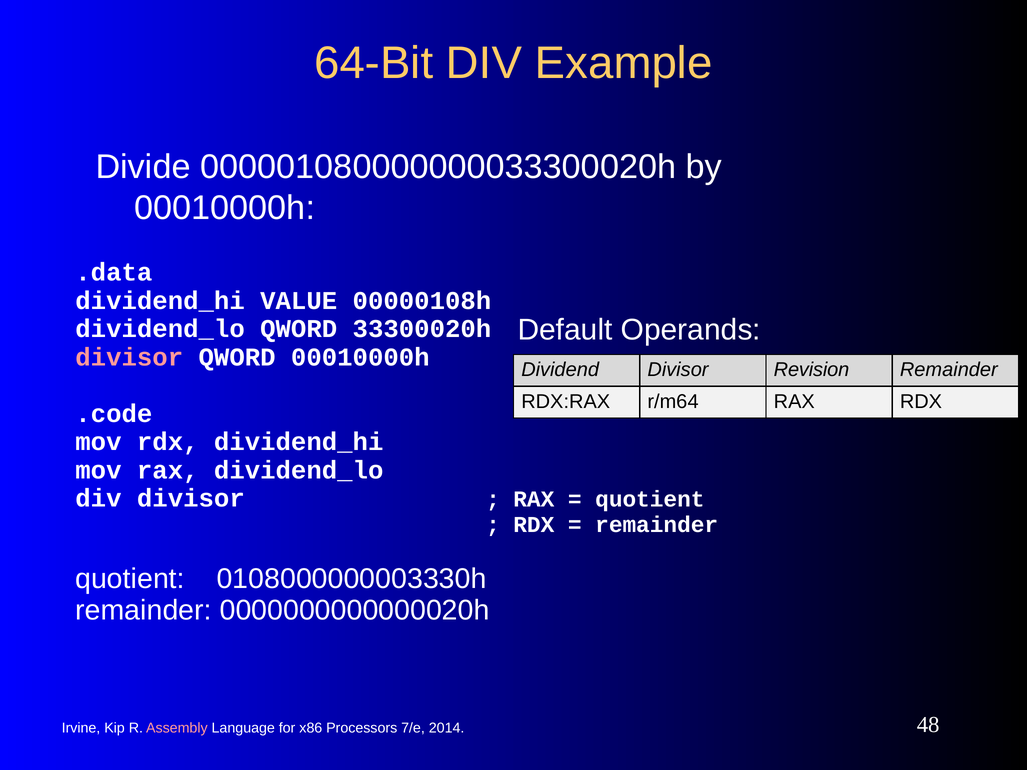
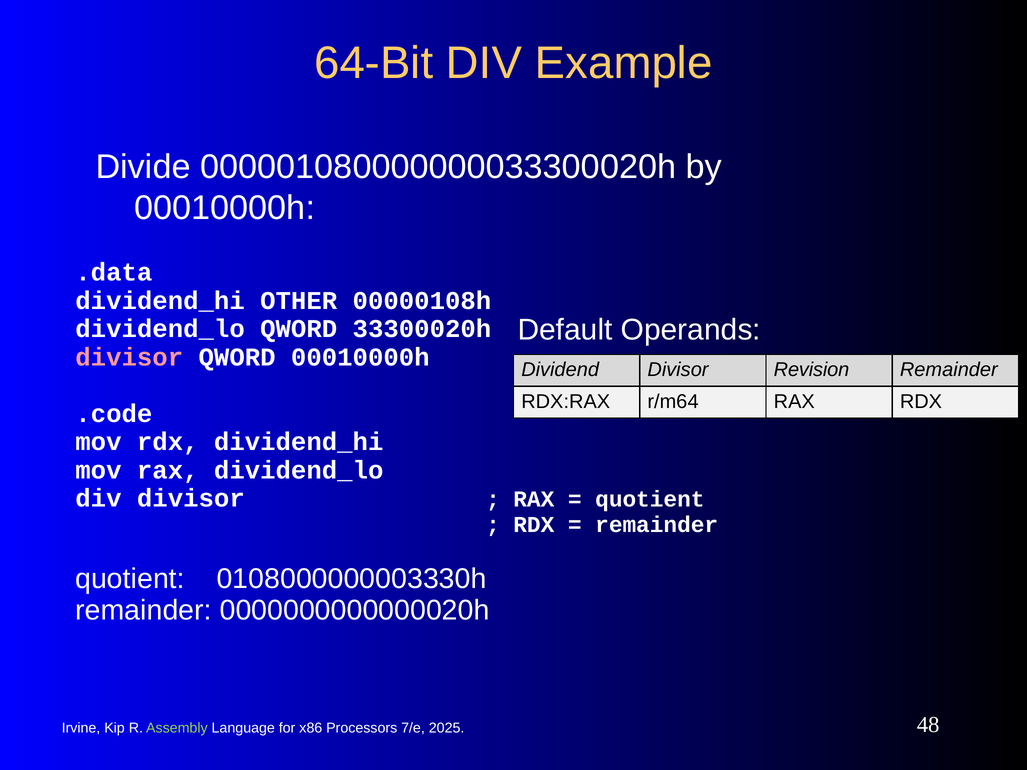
VALUE: VALUE -> OTHER (299, 301)
Assembly colour: pink -> light green (177, 728)
2014: 2014 -> 2025 (447, 728)
